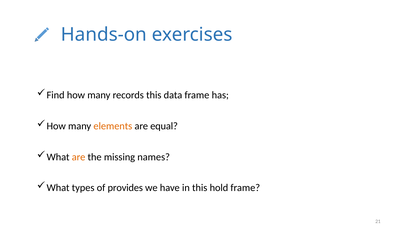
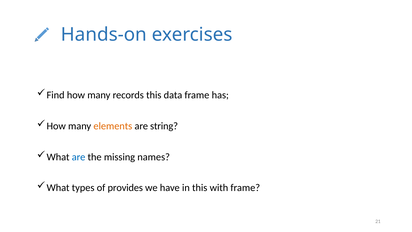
equal: equal -> string (164, 126)
are colour: orange -> blue (79, 157)
hold: hold -> with (219, 188)
